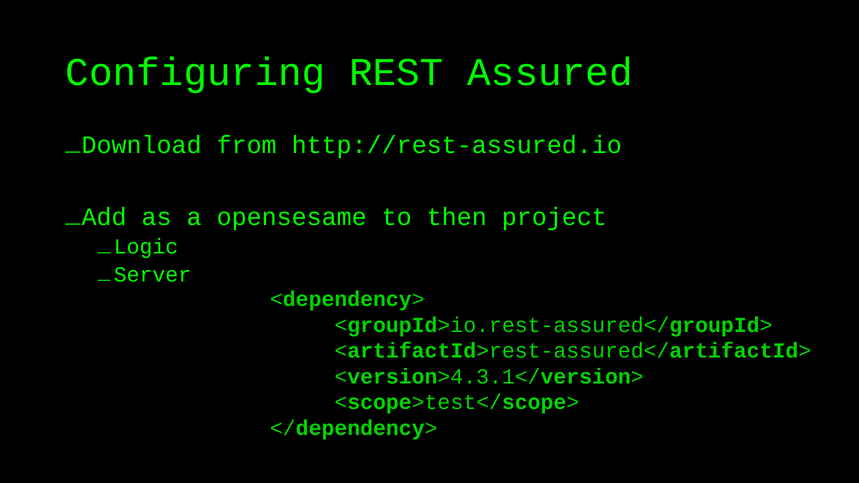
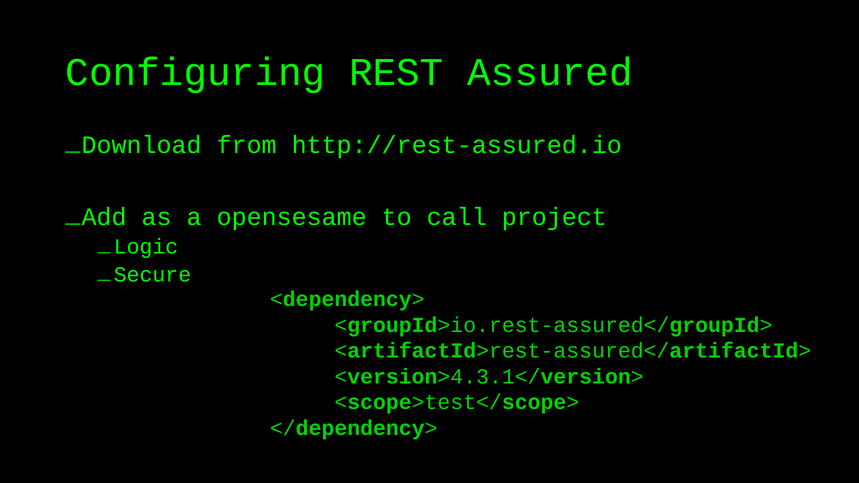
then: then -> call (457, 217)
Server: Server -> Secure (152, 275)
